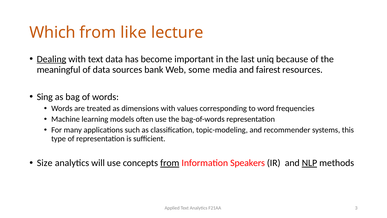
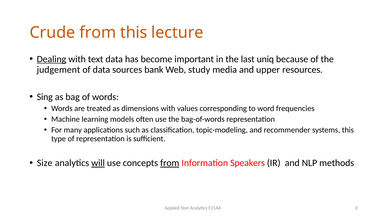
Which: Which -> Crude (52, 33)
from like: like -> this (134, 33)
meaningful: meaningful -> judgement (58, 69)
some: some -> study (199, 69)
fairest: fairest -> upper (268, 69)
will underline: none -> present (98, 163)
NLP underline: present -> none (309, 163)
